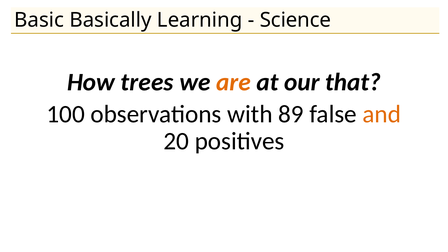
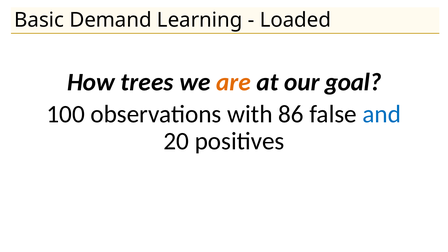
Basically: Basically -> Demand (111, 20)
Science: Science -> Loaded (295, 20)
that: that -> goal (353, 82)
89: 89 -> 86 (291, 114)
and colour: orange -> blue (382, 114)
